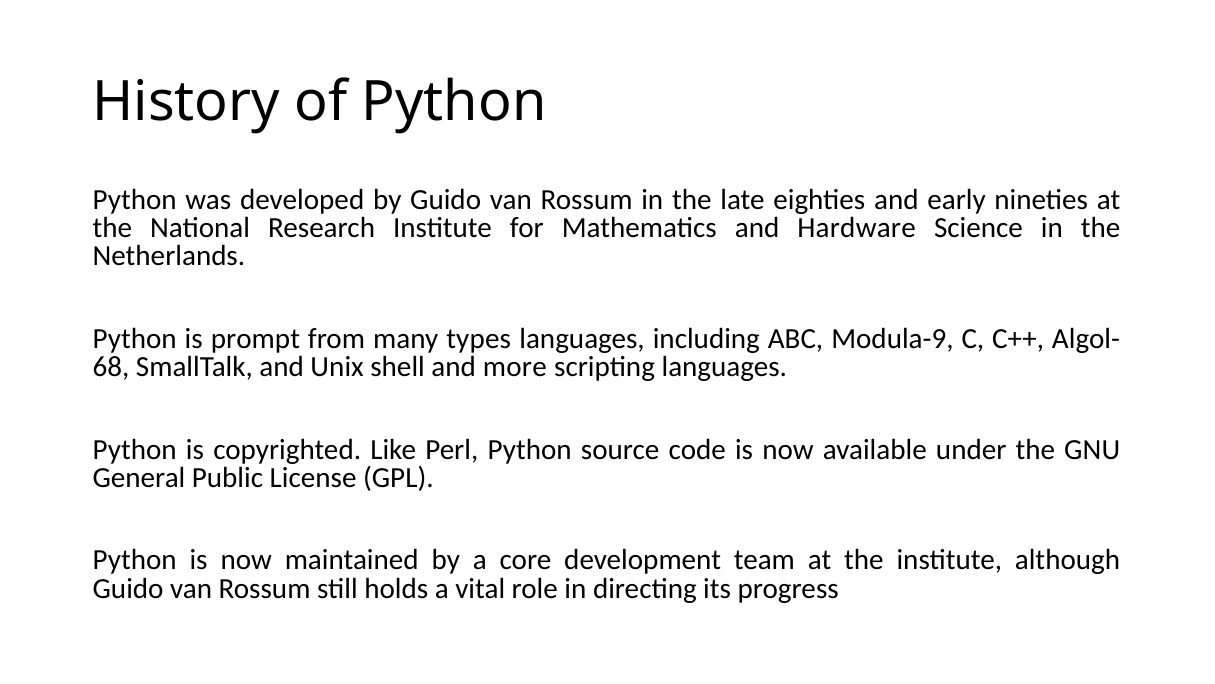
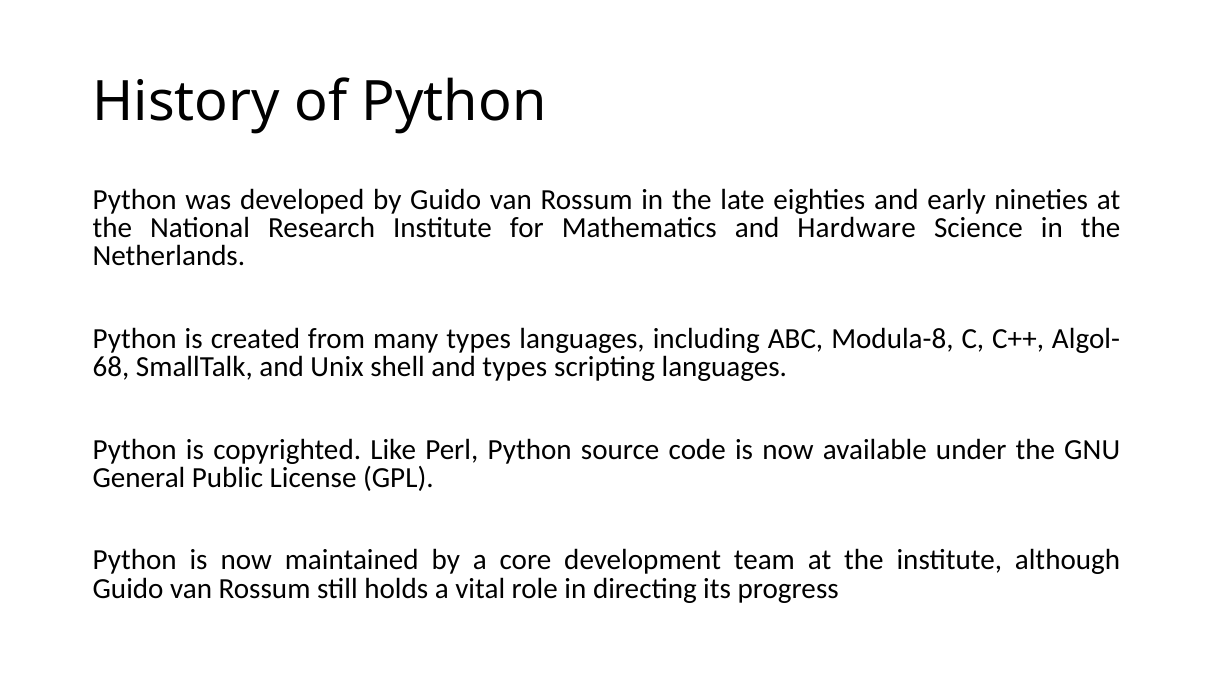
prompt: prompt -> created (255, 338)
Modula-9: Modula-9 -> Modula-8 (892, 338)
and more: more -> types (515, 367)
